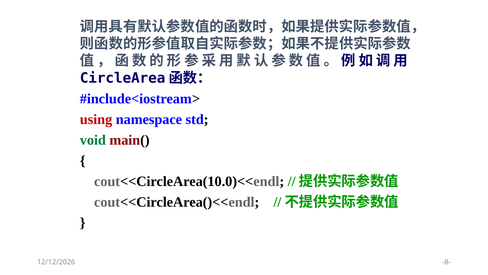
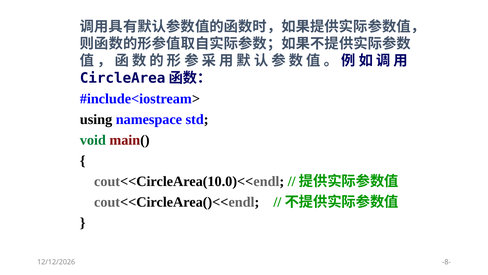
using colour: red -> black (96, 119)
